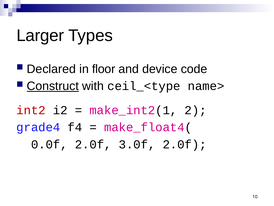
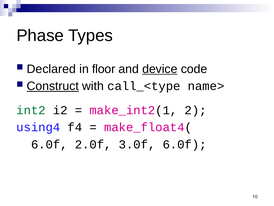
Larger: Larger -> Phase (40, 35)
device underline: none -> present (160, 69)
ceil_<type: ceil_<type -> call_<type (144, 86)
int2 colour: red -> green (31, 110)
grade4: grade4 -> using4 (38, 127)
0.0f: 0.0f -> 6.0f (49, 144)
3.0f 2.0f: 2.0f -> 6.0f (185, 144)
